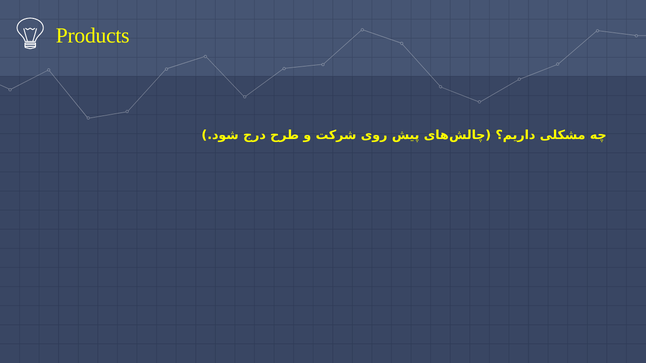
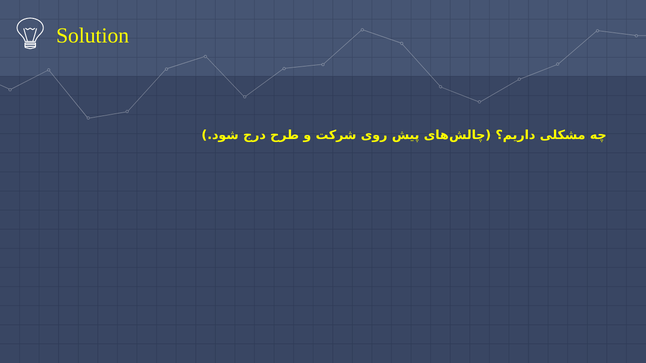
Products: Products -> Solution (93, 36)
